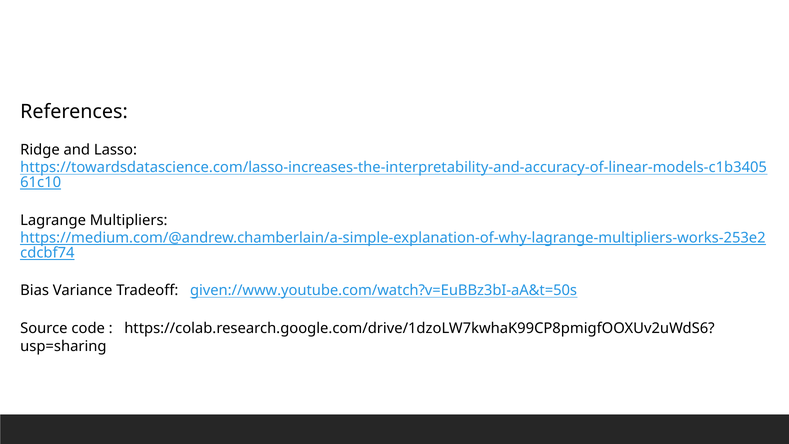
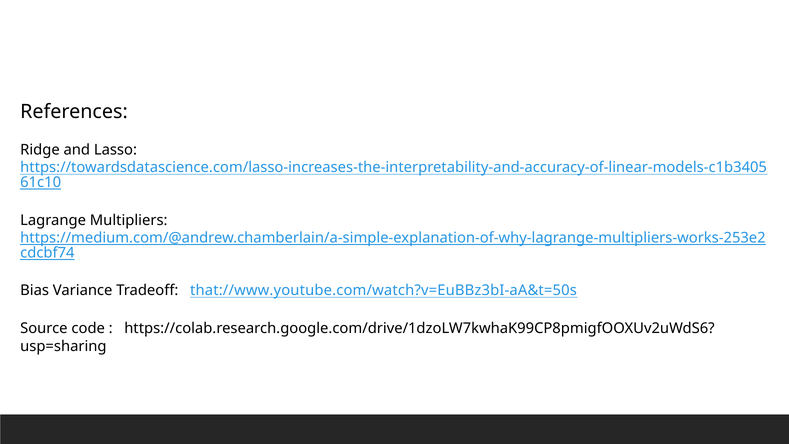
given://www.youtube.com/watch?v=EuBBz3bI-aA&t=50s: given://www.youtube.com/watch?v=EuBBz3bI-aA&t=50s -> that://www.youtube.com/watch?v=EuBBz3bI-aA&t=50s (383, 290)
